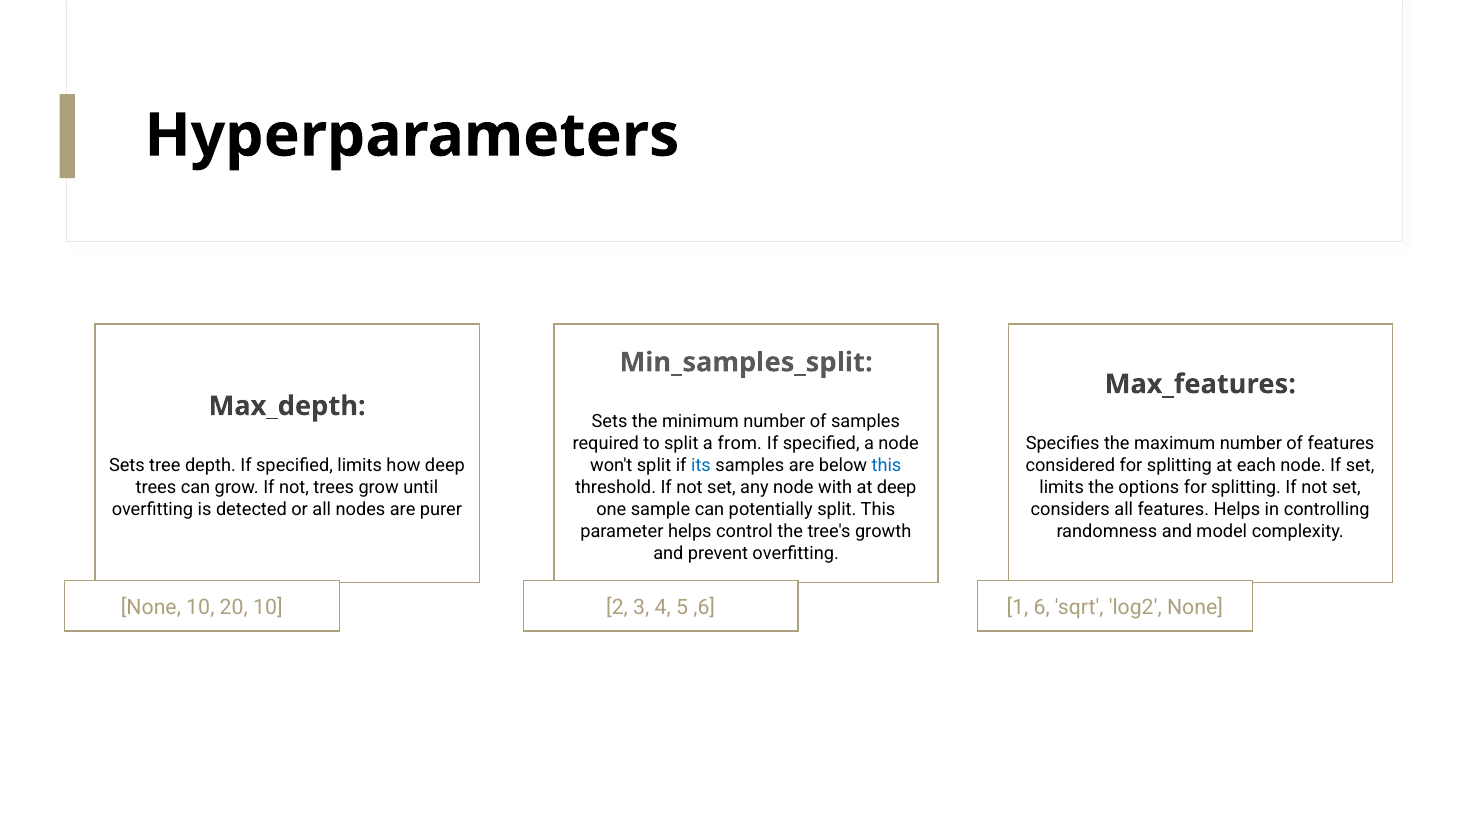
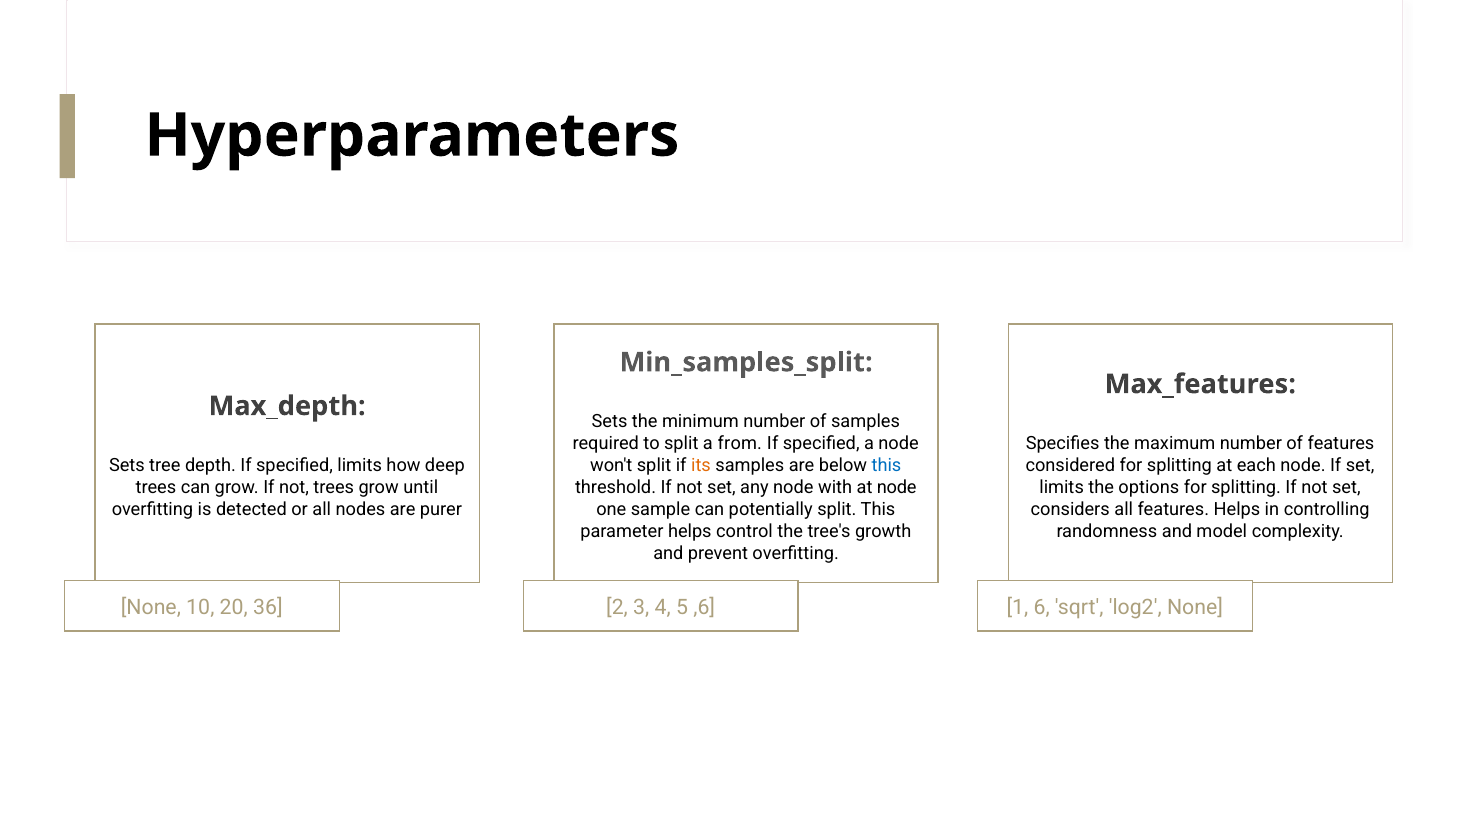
its colour: blue -> orange (701, 466)
at deep: deep -> node (897, 487)
20 10: 10 -> 36 (268, 608)
